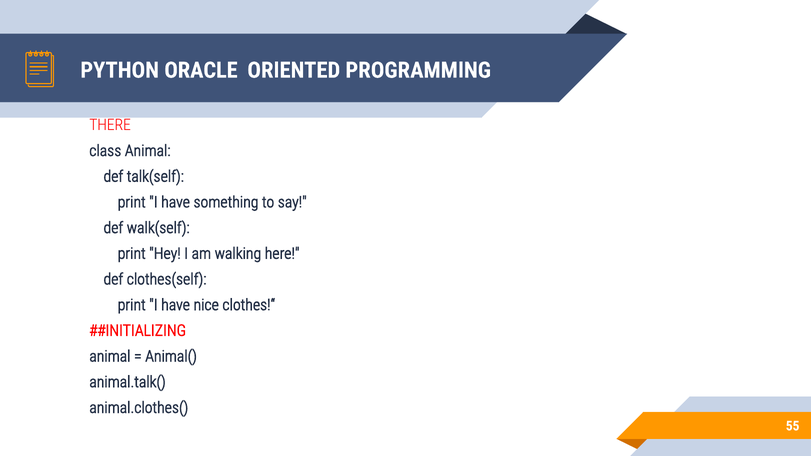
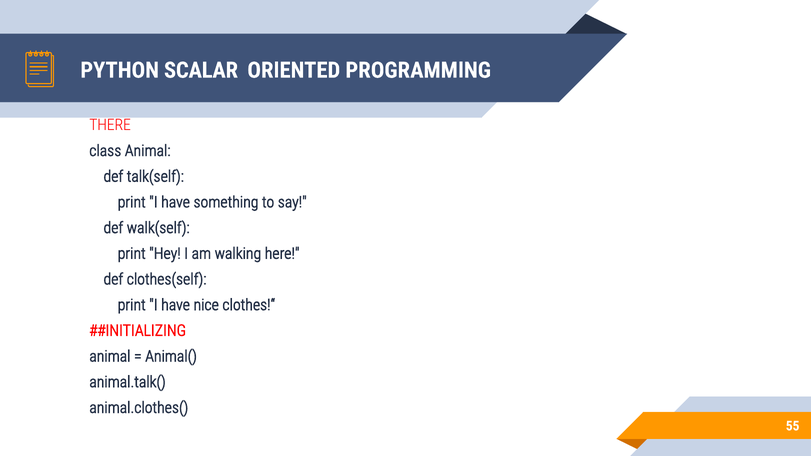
ORACLE: ORACLE -> SCALAR (201, 70)
